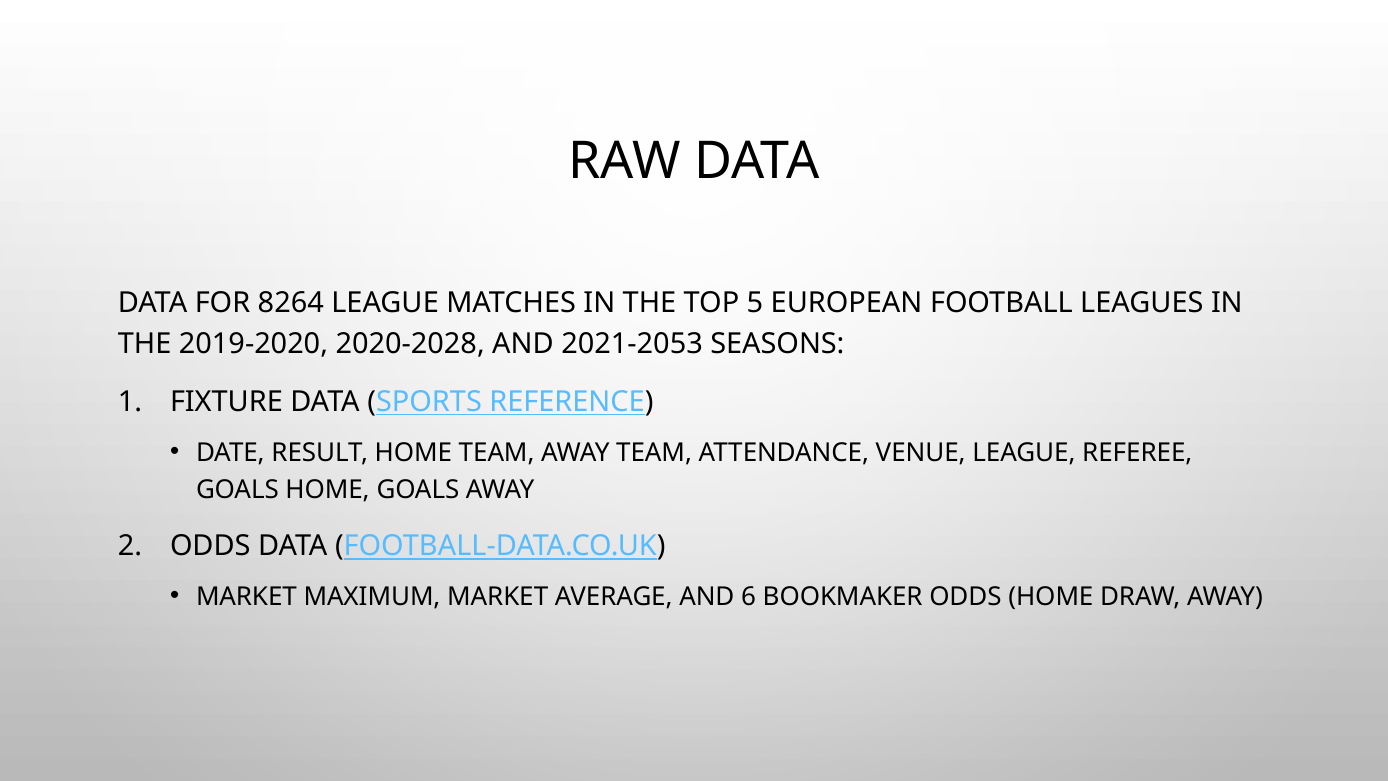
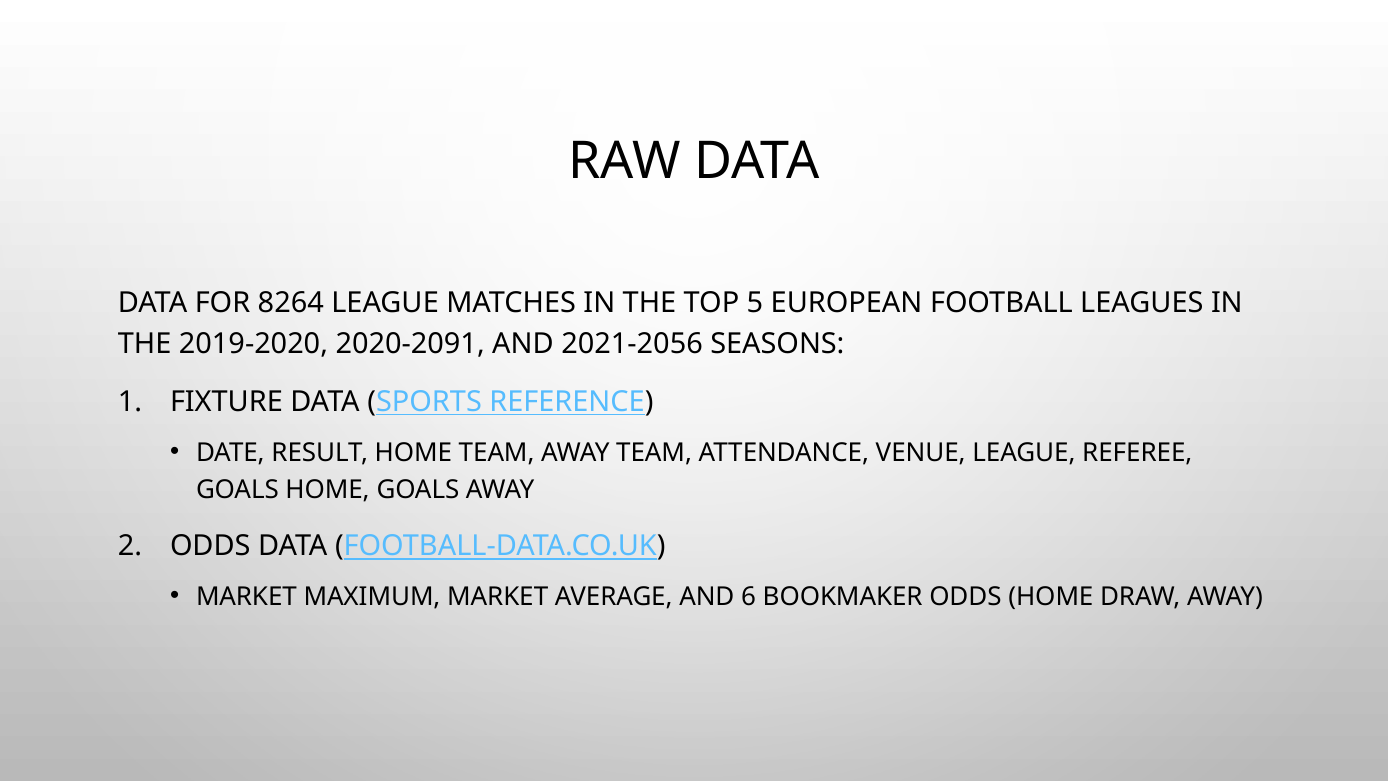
2020-2028: 2020-2028 -> 2020-2091 (410, 344)
2021-2053: 2021-2053 -> 2021-2056 (632, 344)
